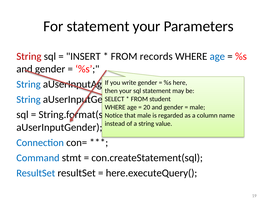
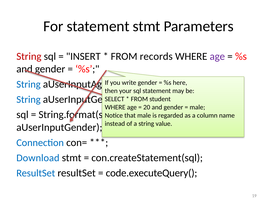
statement your: your -> stmt (147, 26)
age colour: blue -> purple (217, 56)
Command: Command -> Download (38, 158)
here.executeQuery(: here.executeQuery( -> code.executeQuery( (152, 173)
